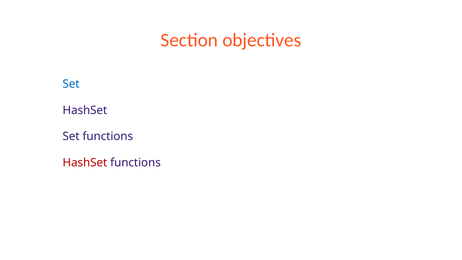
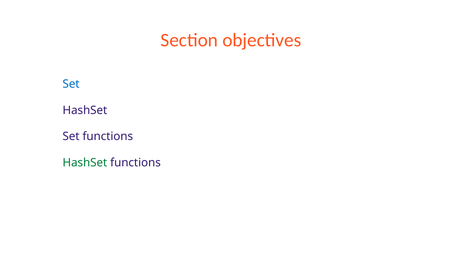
HashSet colour: red -> green (85, 163)
